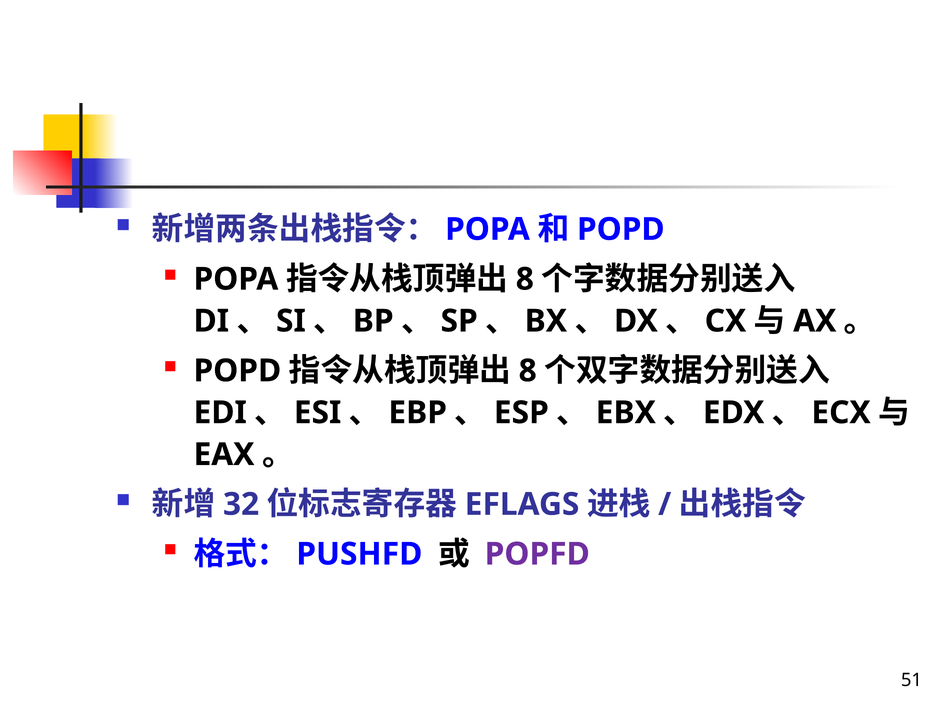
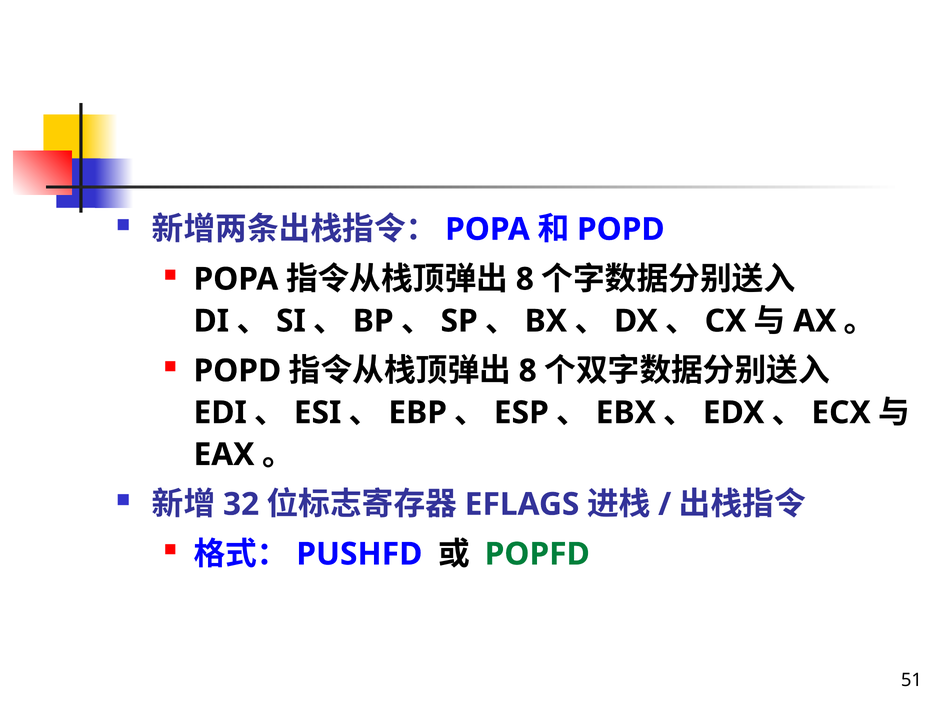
POPFD colour: purple -> green (537, 554)
